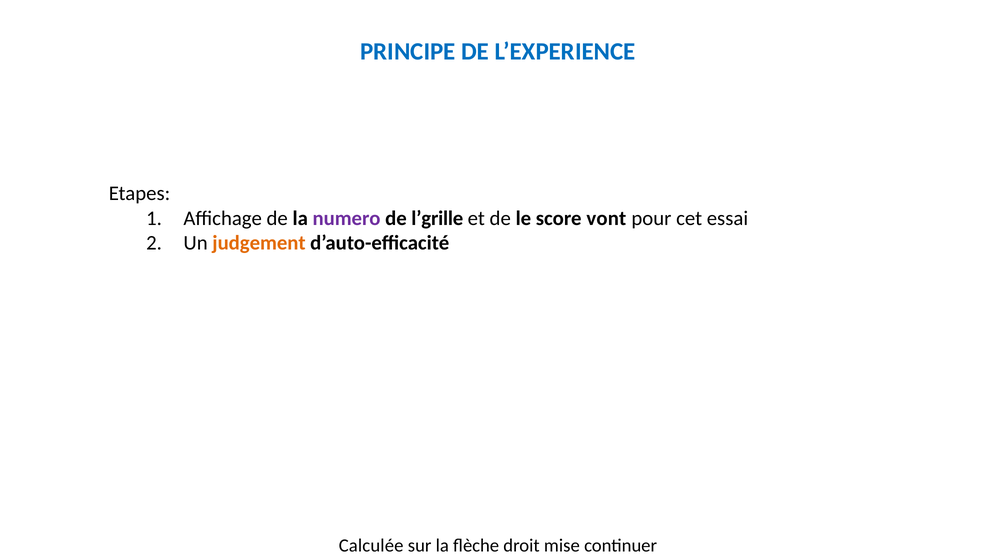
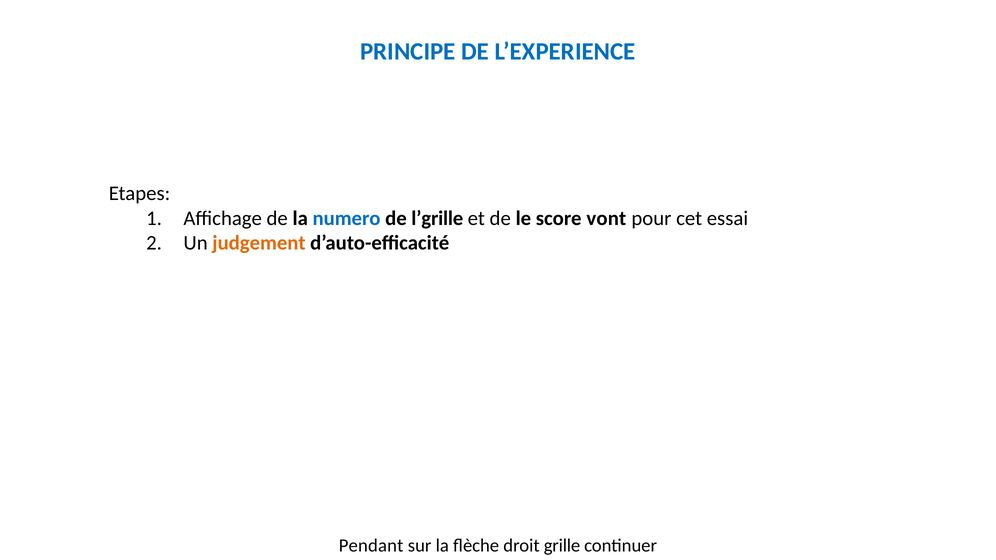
numero colour: purple -> blue (347, 218)
Calculée: Calculée -> Pendant (371, 546)
mise: mise -> grille (562, 546)
